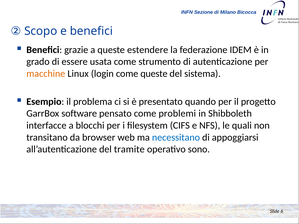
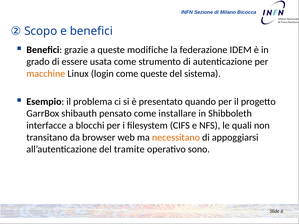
estendere: estendere -> modifiche (148, 50)
software: software -> shibauth (79, 114)
problemi: problemi -> installare (177, 114)
necessitano colour: blue -> orange (176, 138)
